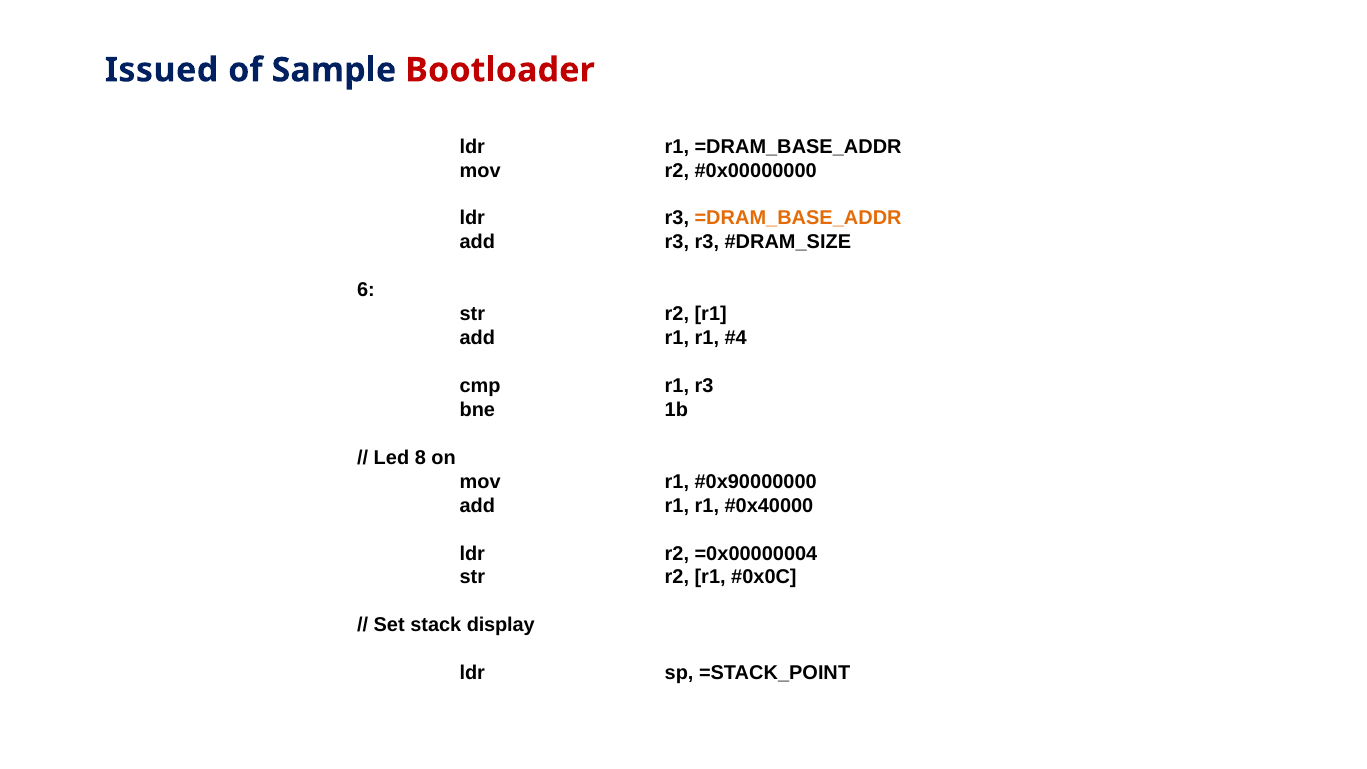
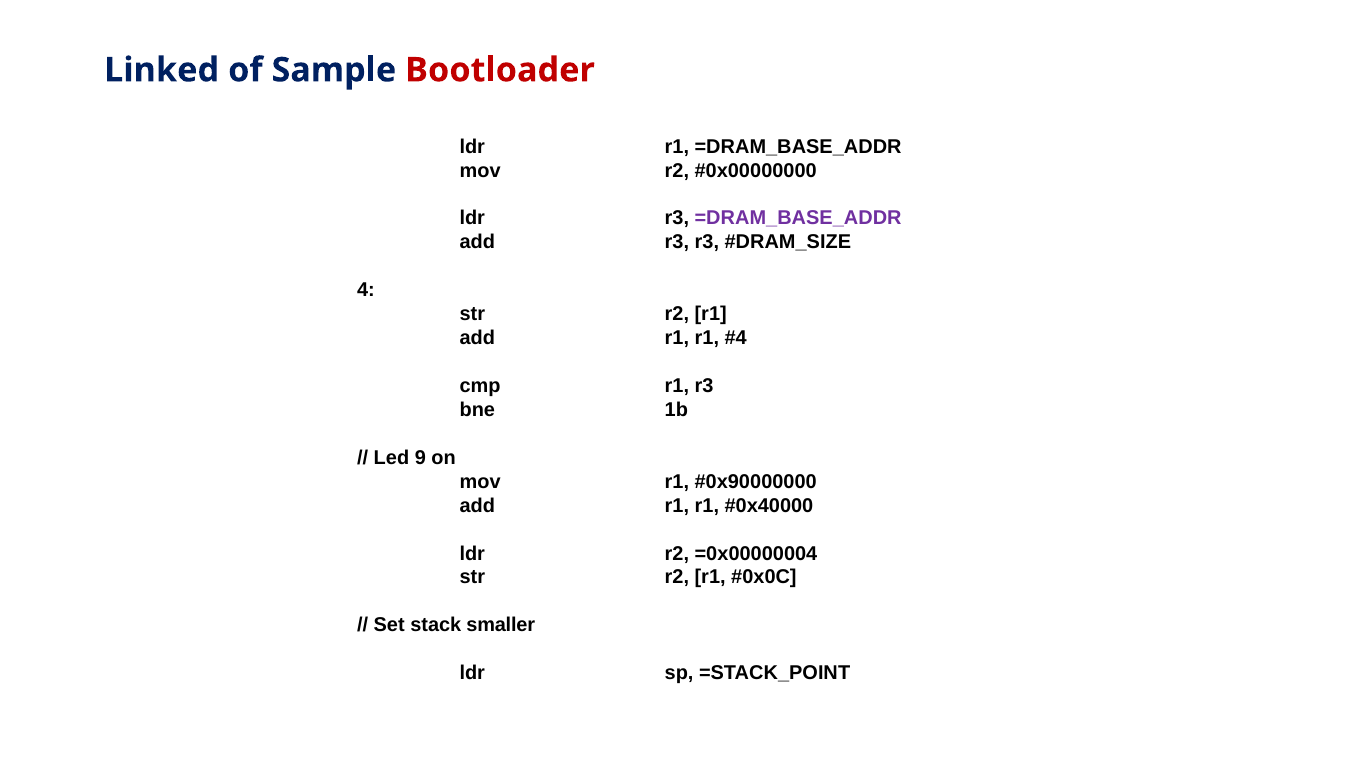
Issued: Issued -> Linked (162, 70)
=DRAM_BASE_ADDR colour: orange -> purple (798, 218)
6: 6 -> 4 (366, 290)
8: 8 -> 9 (420, 458)
display: display -> smaller (501, 625)
